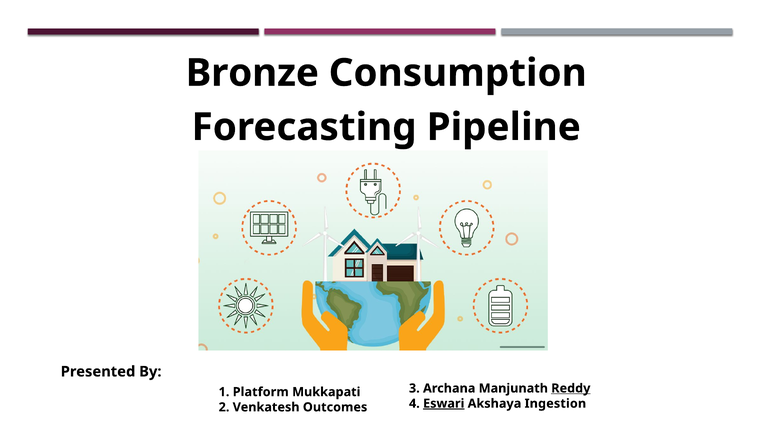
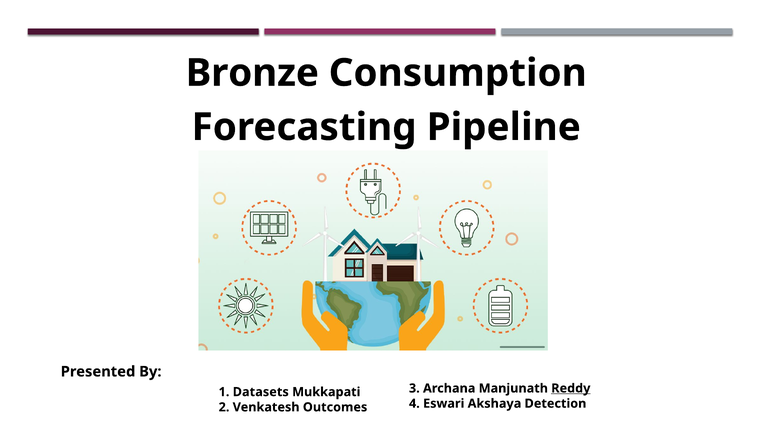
Platform: Platform -> Datasets (261, 392)
Eswari underline: present -> none (444, 403)
Ingestion: Ingestion -> Detection (555, 403)
